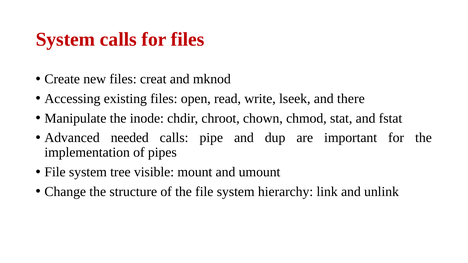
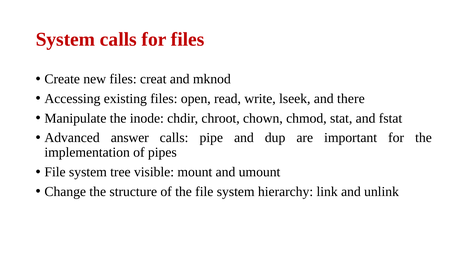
needed: needed -> answer (130, 138)
